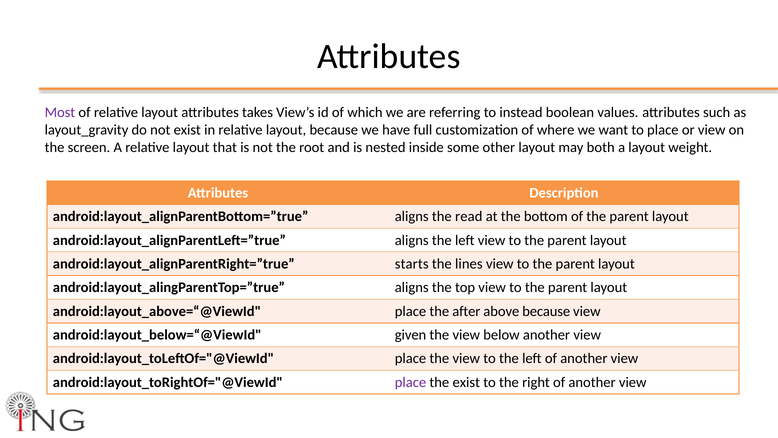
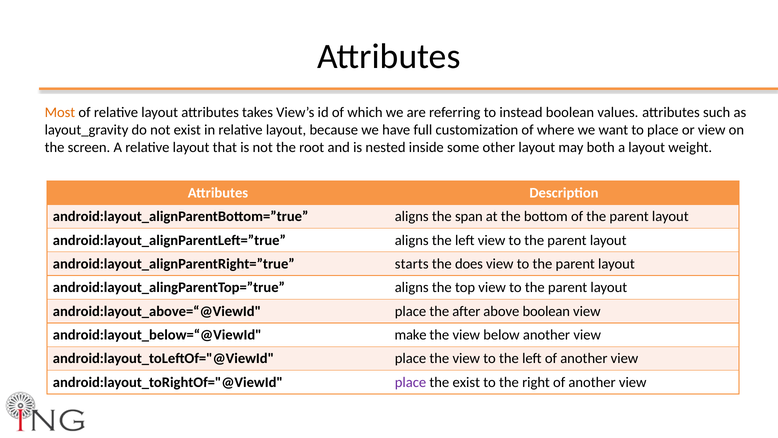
Most colour: purple -> orange (60, 112)
read: read -> span (469, 216)
lines: lines -> does (469, 264)
above because: because -> boolean (546, 311)
given: given -> make (411, 335)
